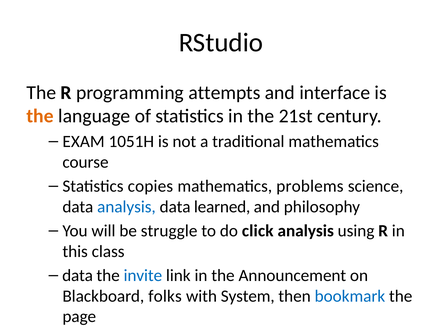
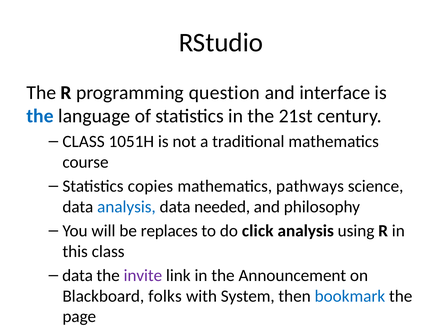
attempts: attempts -> question (224, 93)
the colour: orange -> blue (40, 116)
EXAM: EXAM -> CLASS (84, 142)
problems: problems -> pathways (310, 186)
learned: learned -> needed (222, 207)
struggle: struggle -> replaces (169, 231)
invite colour: blue -> purple (143, 276)
